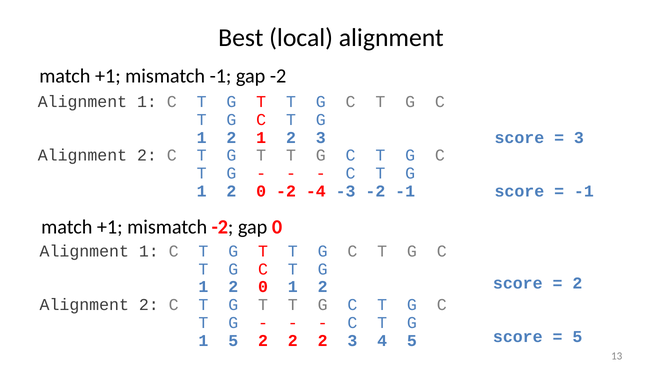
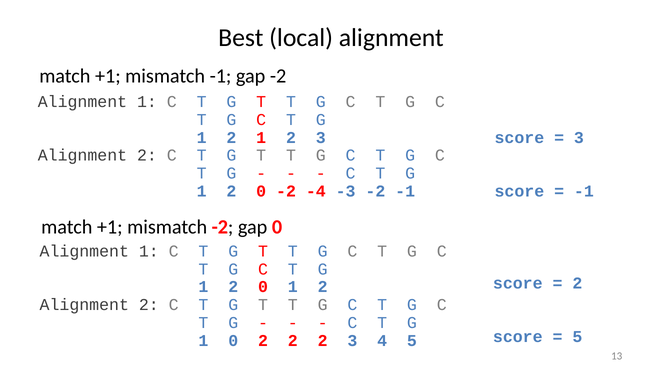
1 5: 5 -> 0 (233, 340)
